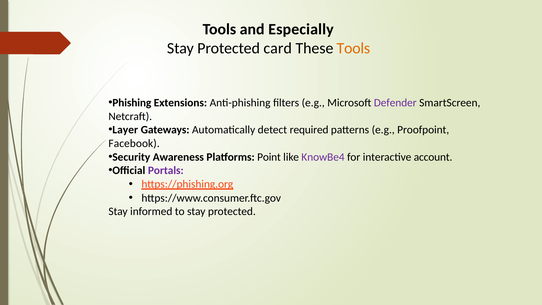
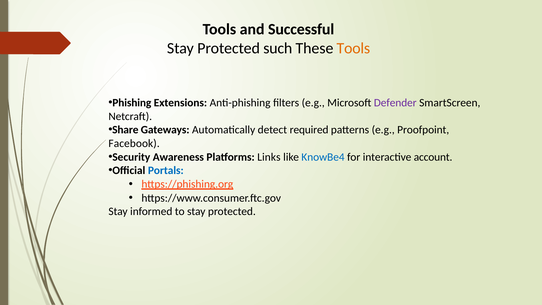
Especially: Especially -> Successful (301, 29)
card: card -> such (278, 48)
Layer: Layer -> Share (125, 130)
Point: Point -> Links (269, 157)
KnowBe4 colour: purple -> blue (323, 157)
Portals colour: purple -> blue (166, 171)
